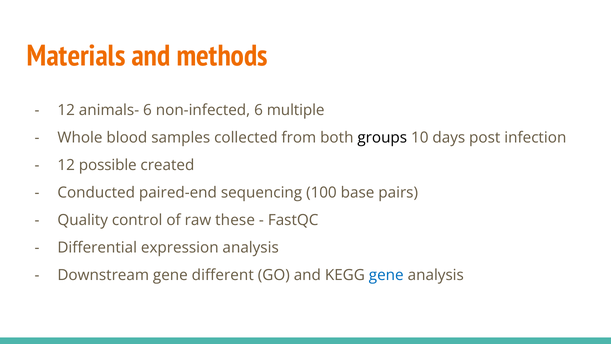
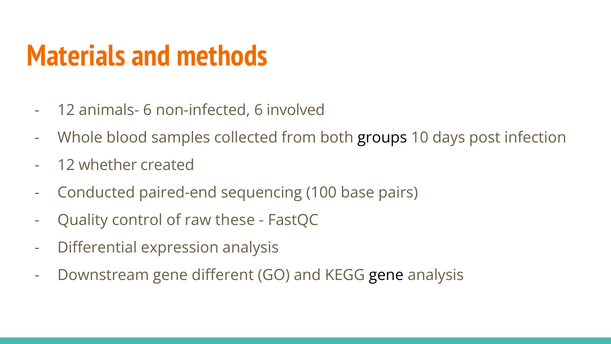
multiple: multiple -> involved (296, 110)
possible: possible -> whether (108, 165)
gene colour: blue -> black (386, 275)
